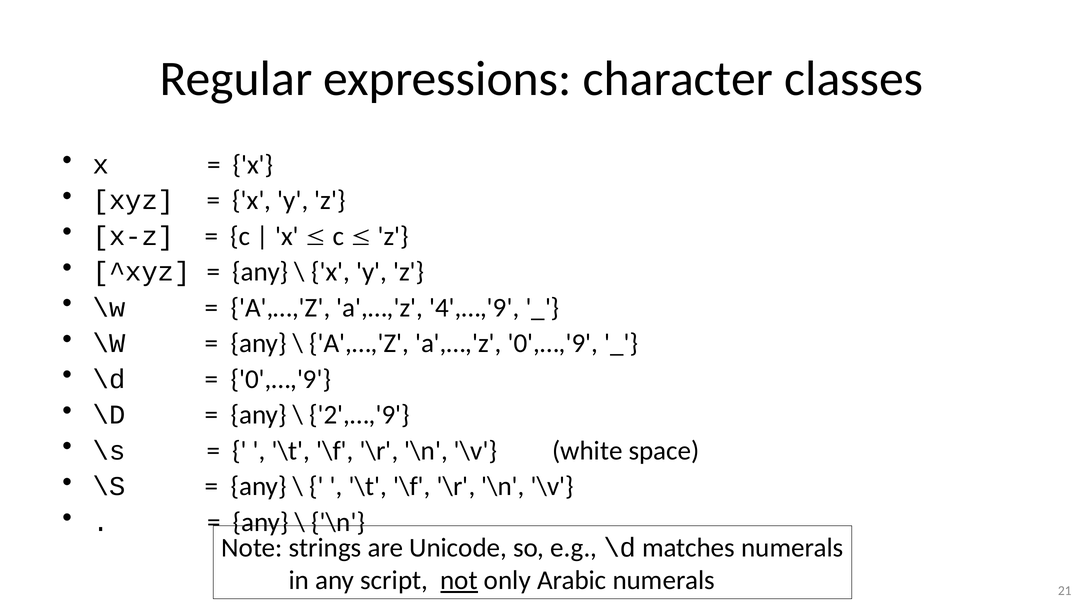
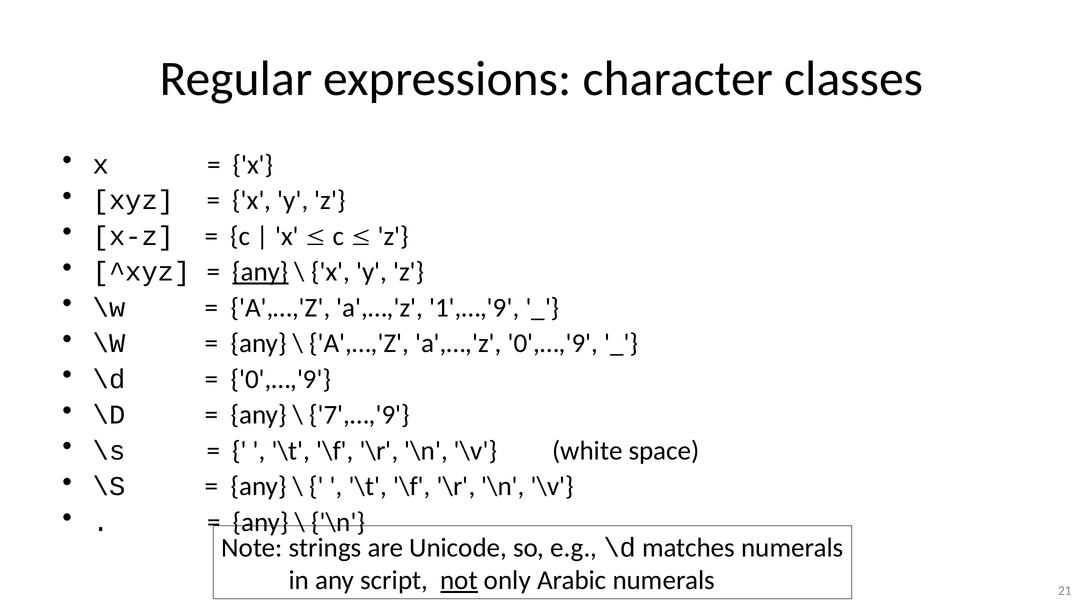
any underline: none -> present (260, 272)
4',…,'9: 4',…,'9 -> 1',…,'9 (474, 308)
2',…,'9: 2',…,'9 -> 7',…,'9 (360, 415)
